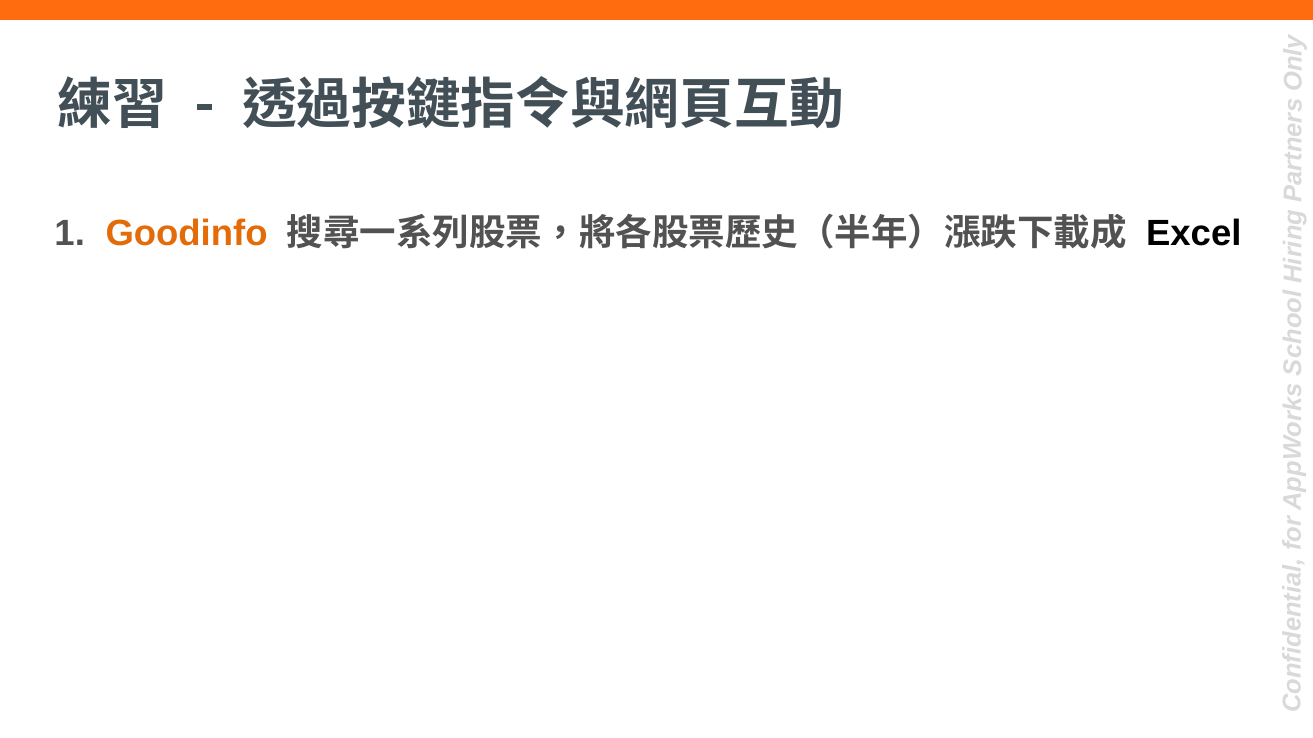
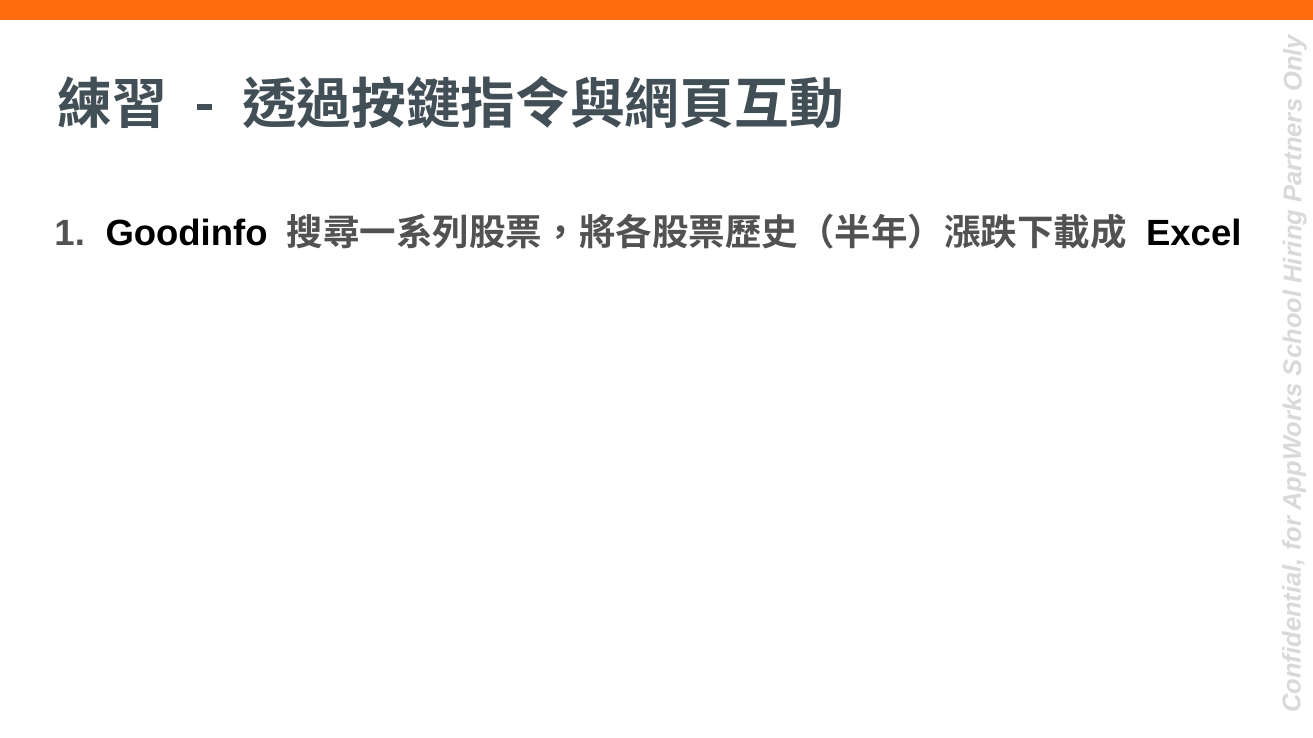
Goodinfo colour: orange -> black (187, 233)
